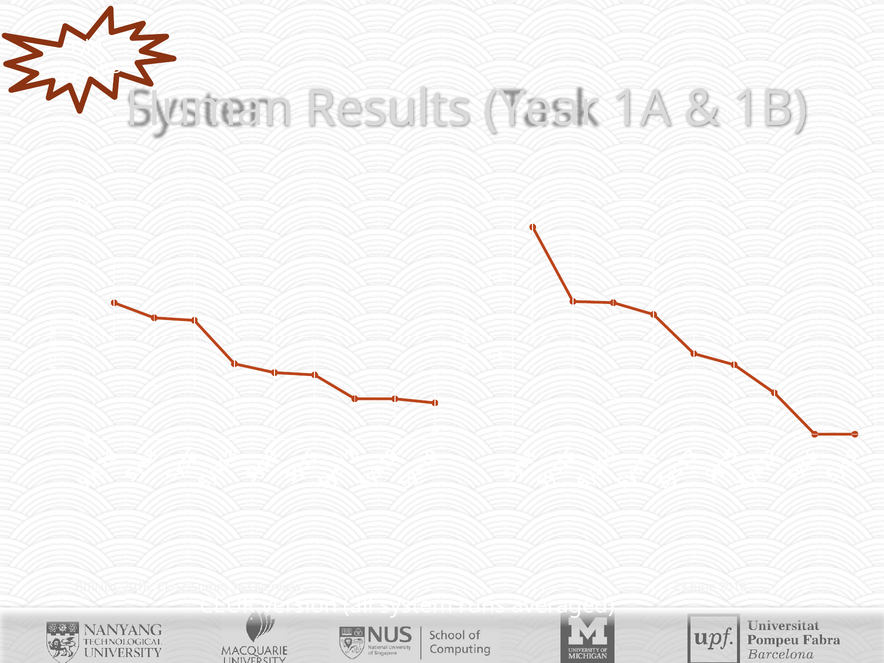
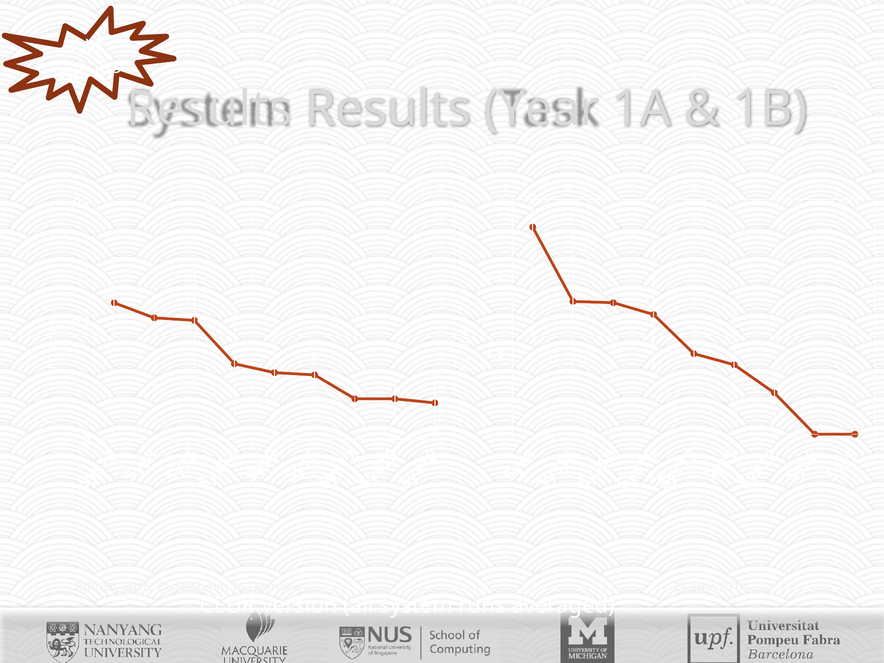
Human: Human -> Results (209, 109)
